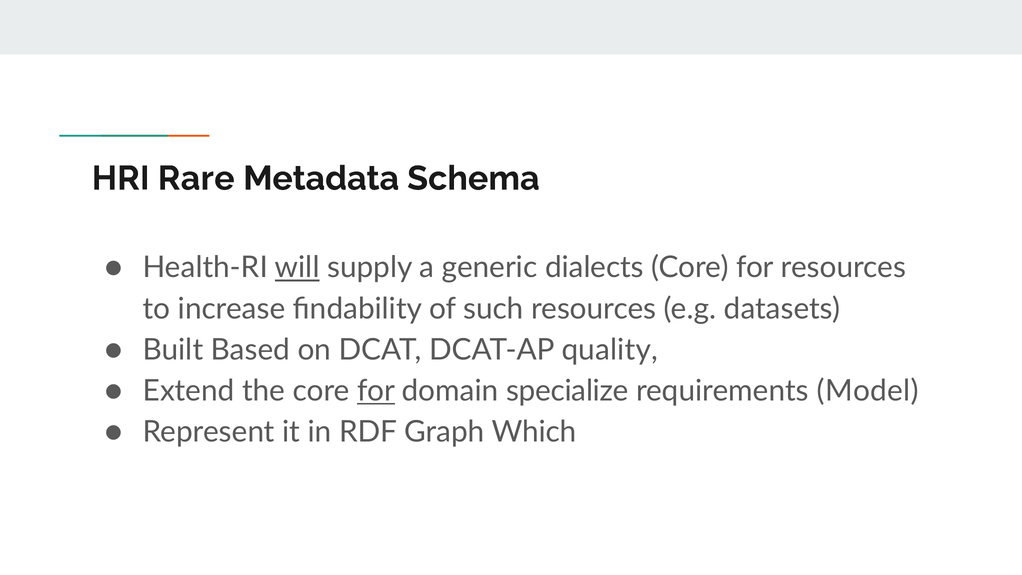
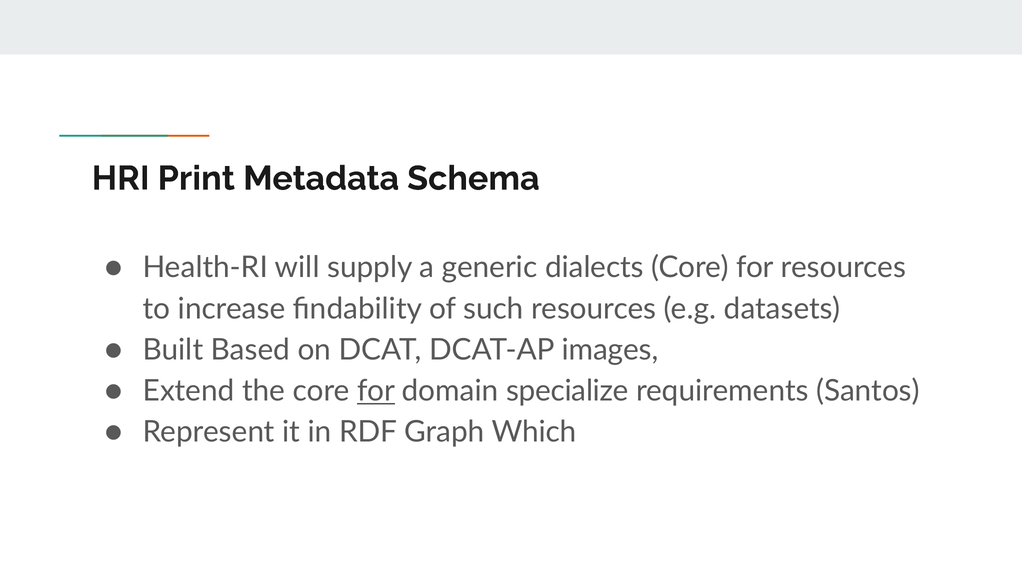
Rare: Rare -> Print (196, 178)
will underline: present -> none (297, 268)
quality: quality -> images (610, 350)
Model: Model -> Santos (868, 391)
